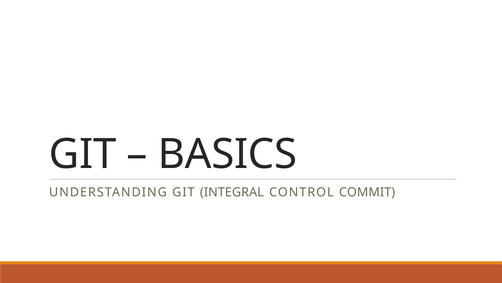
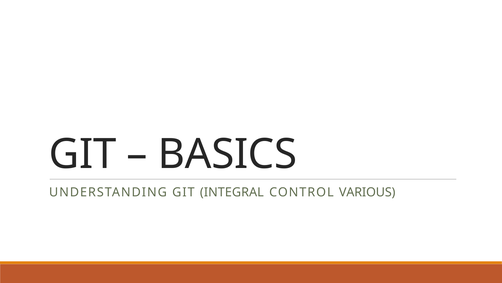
COMMIT: COMMIT -> VARIOUS (367, 192)
